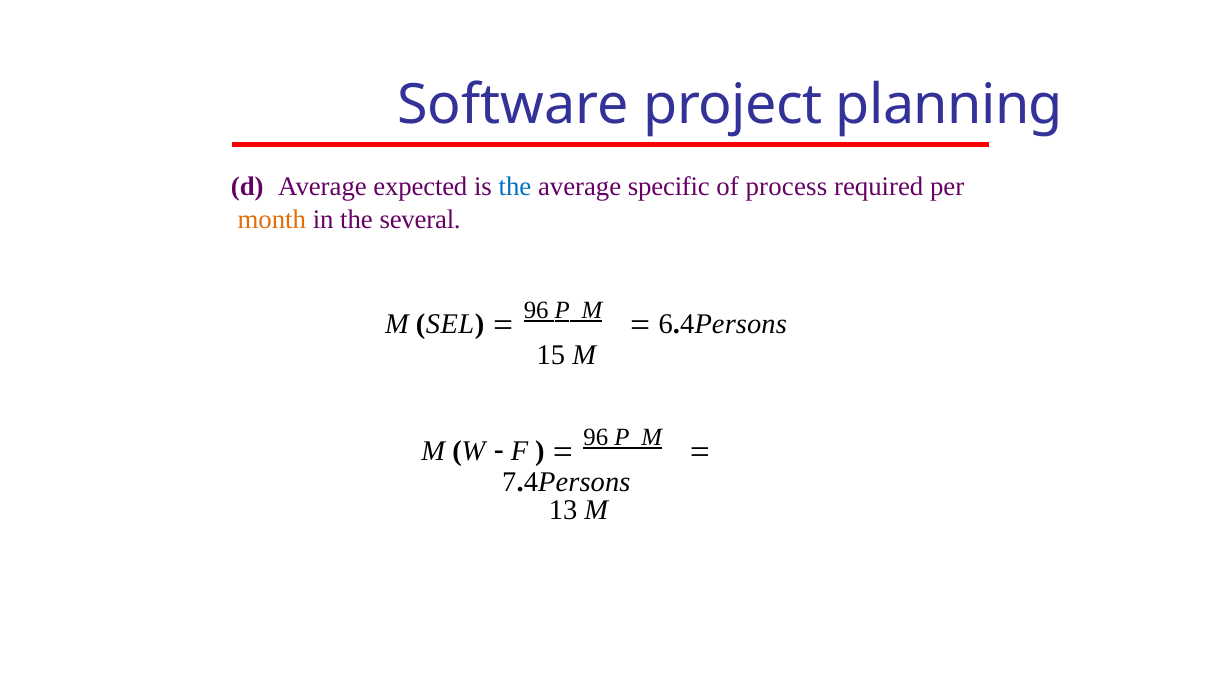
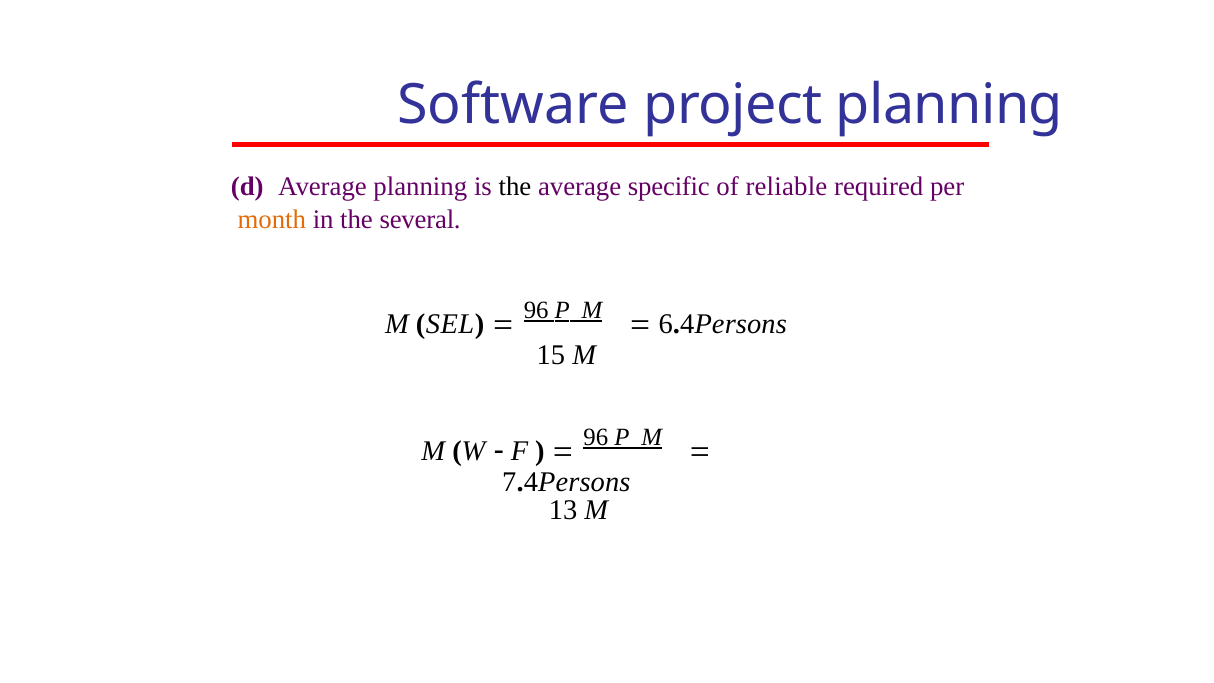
Average expected: expected -> planning (420, 187)
the colour: blue -> black (515, 187)
process: process -> reliable (786, 187)
